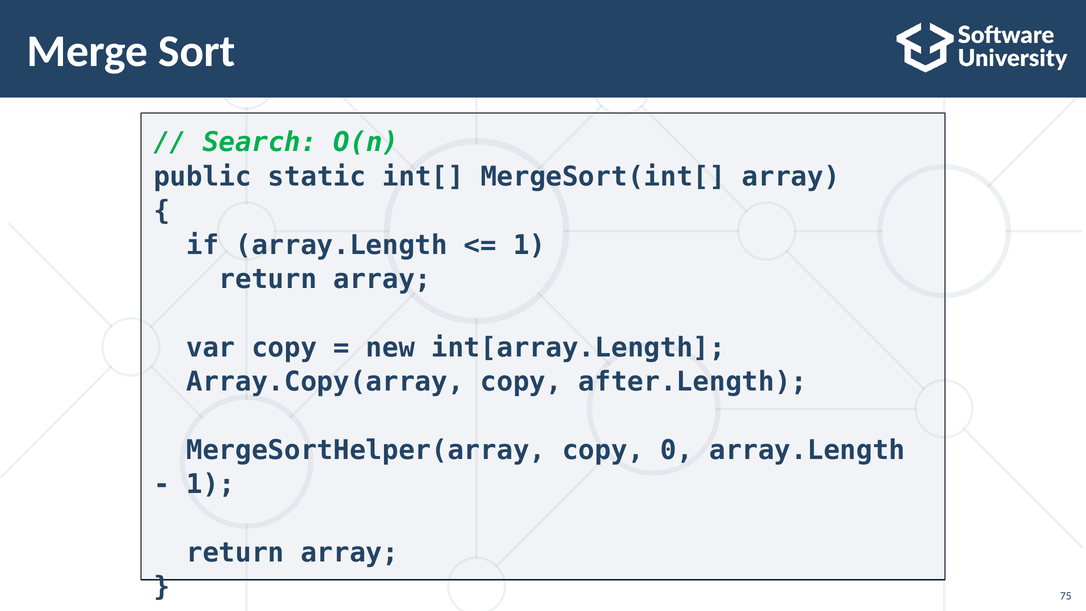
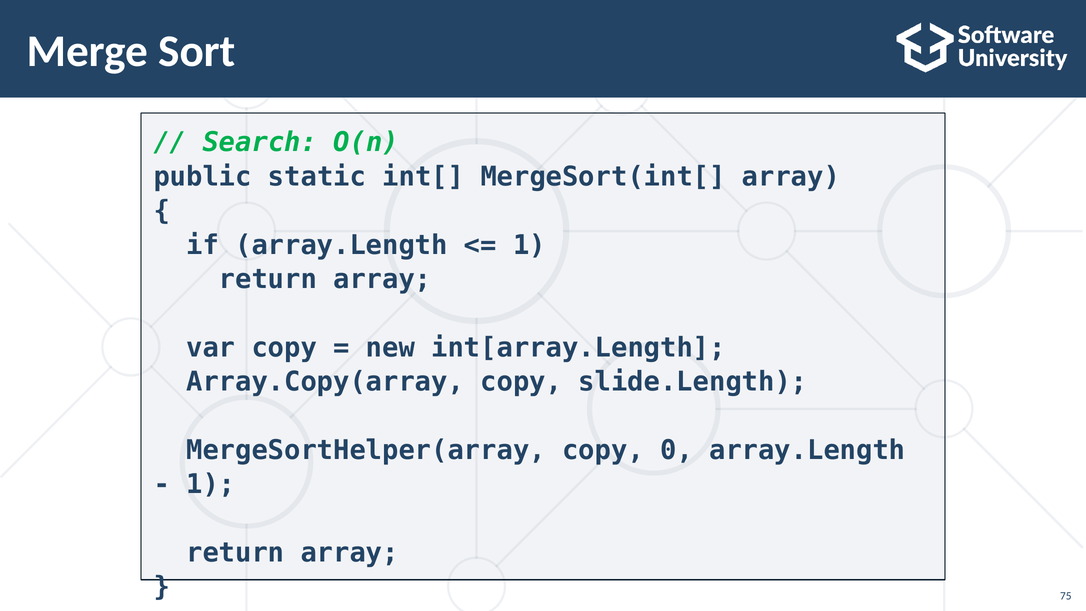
after.Length: after.Length -> slide.Length (693, 382)
